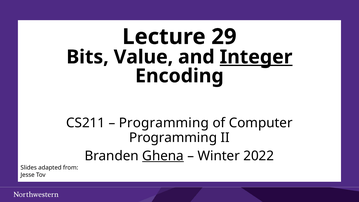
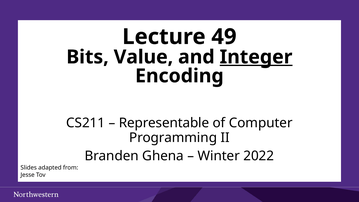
29: 29 -> 49 (224, 37)
Programming: Programming -> Representable (164, 123)
Ghena underline: present -> none (163, 156)
